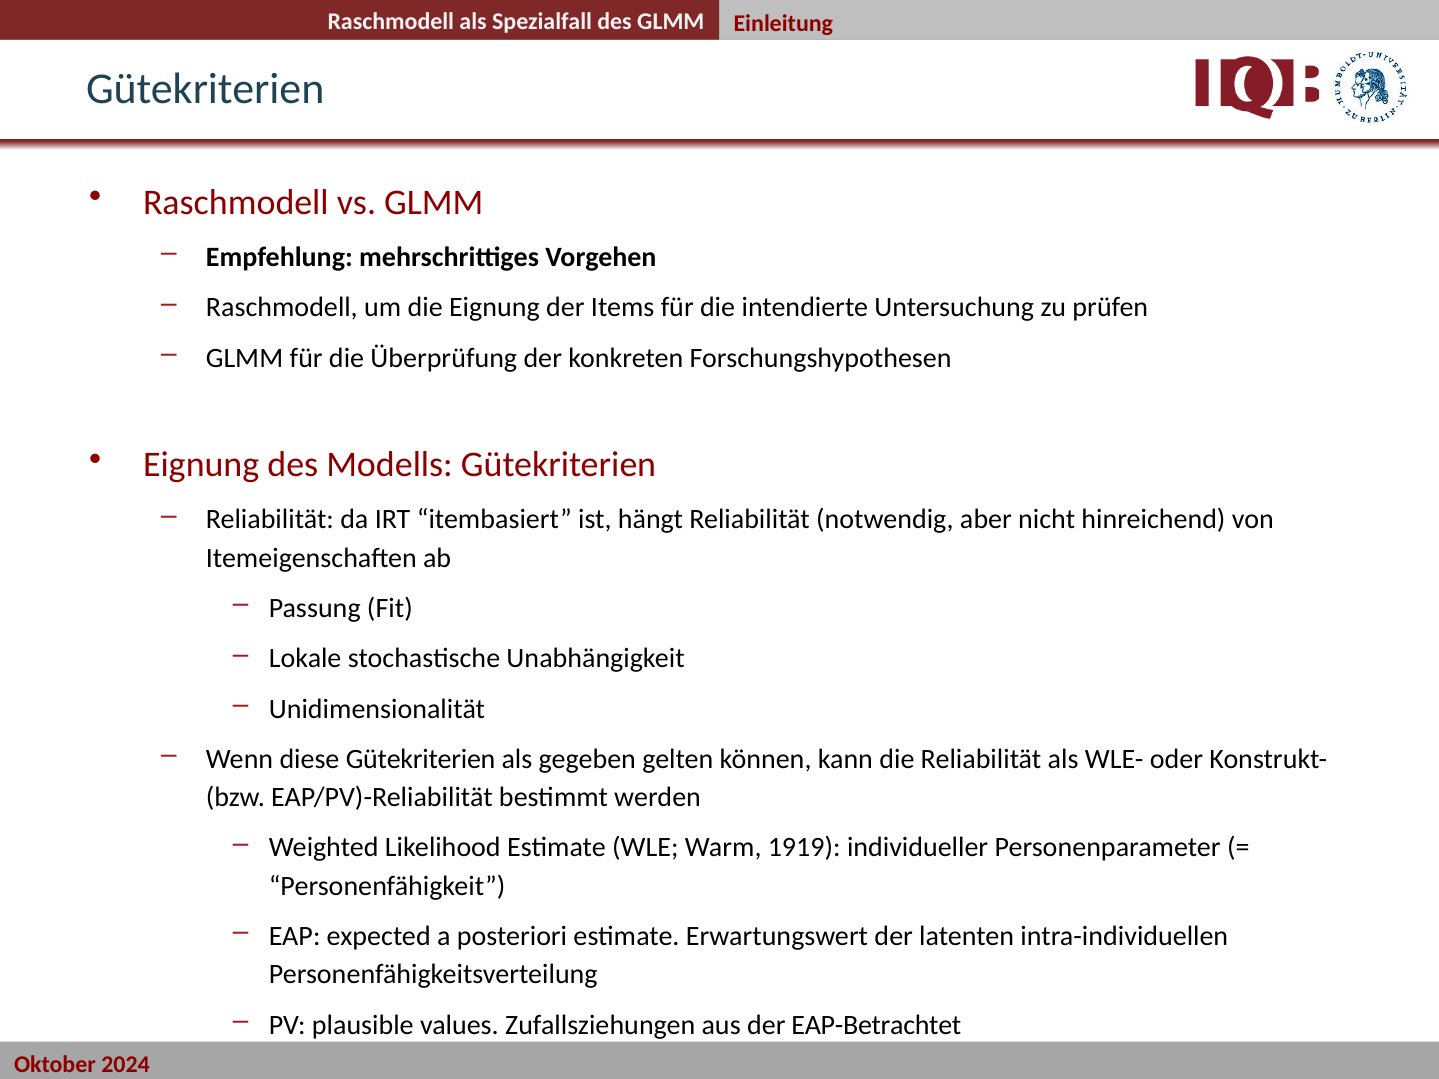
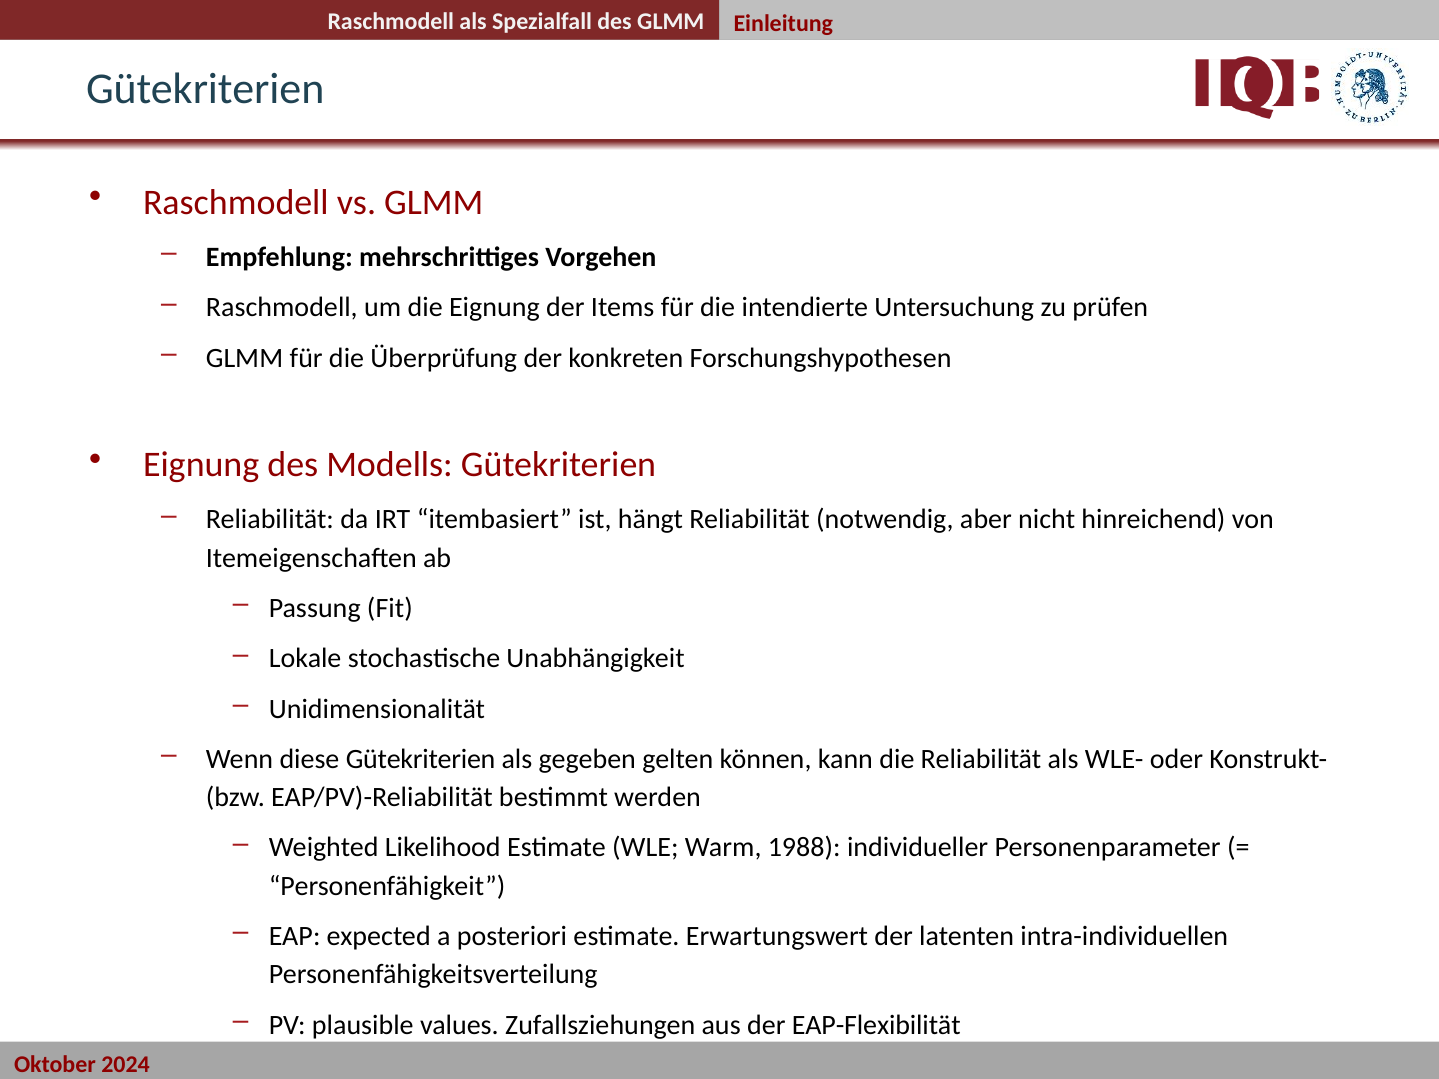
1919: 1919 -> 1988 (804, 848)
EAP-Betrachtet: EAP-Betrachtet -> EAP-Flexibilität (876, 1025)
